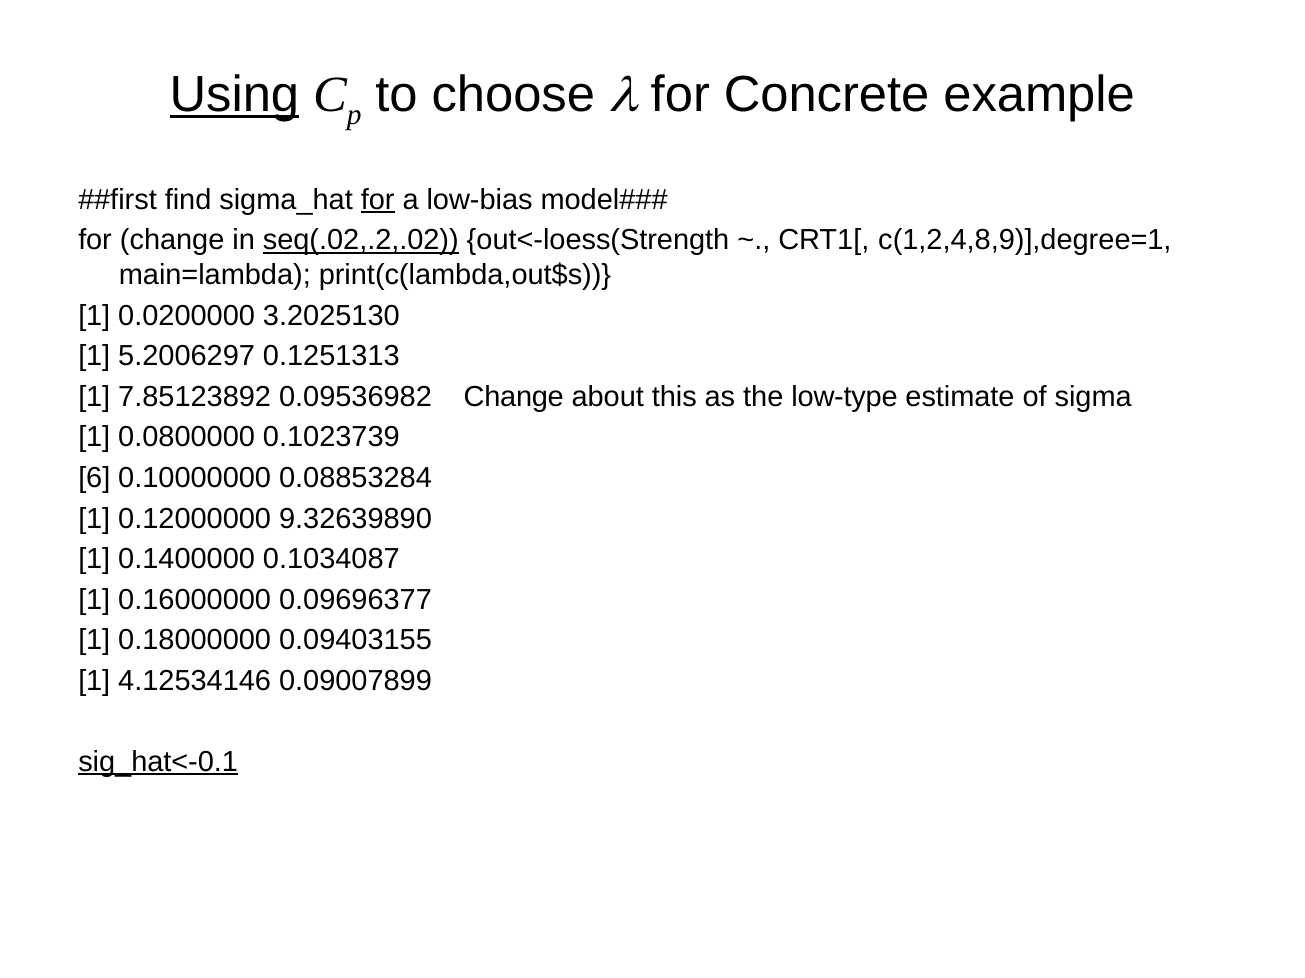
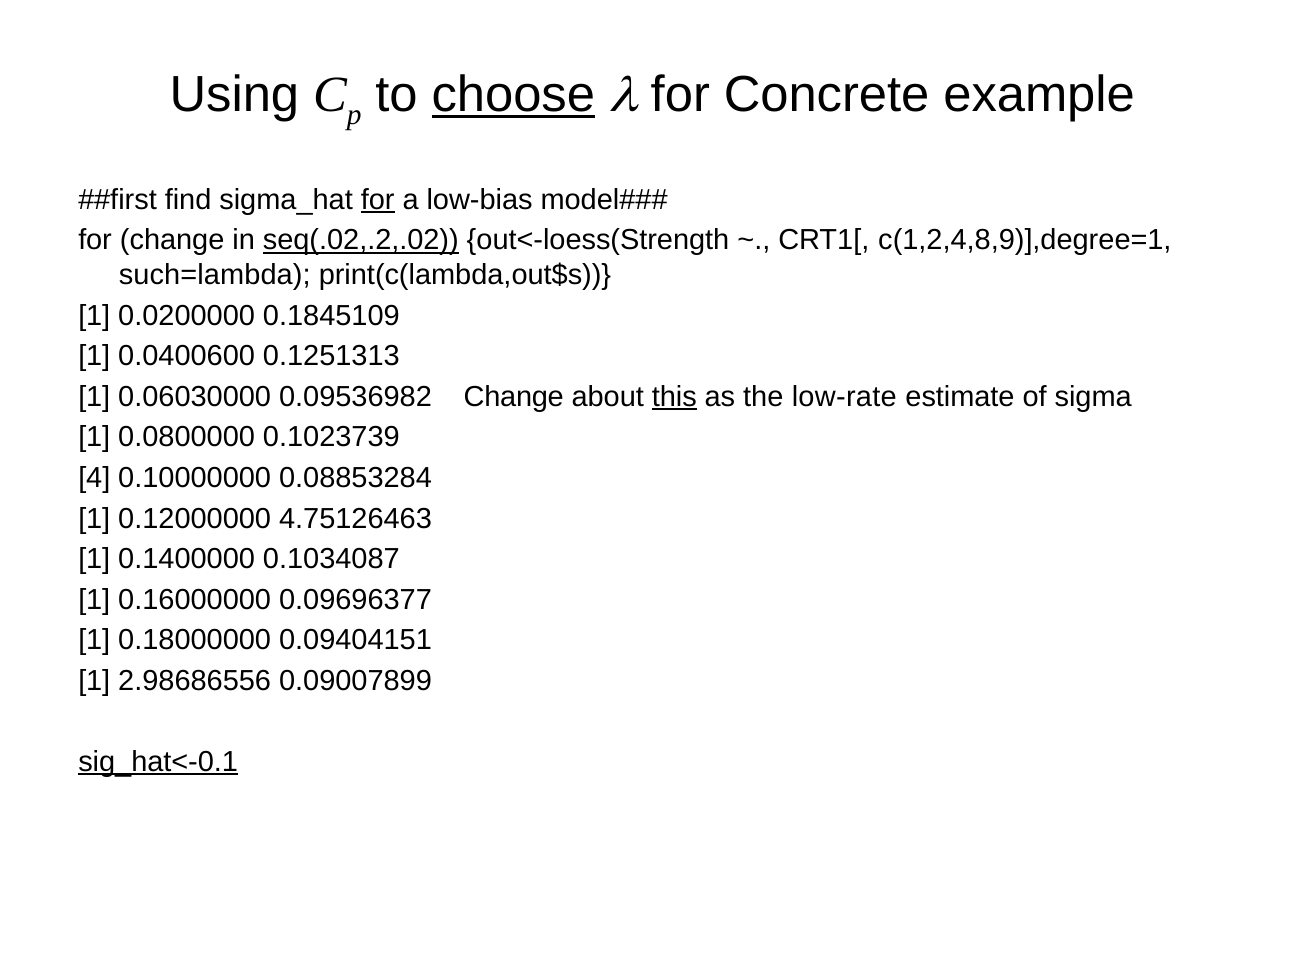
Using underline: present -> none (234, 95)
choose underline: none -> present (513, 95)
main=lambda: main=lambda -> such=lambda (215, 275)
3.2025130: 3.2025130 -> 0.1845109 (331, 316)
5.2006297: 5.2006297 -> 0.0400600 (187, 357)
7.85123892: 7.85123892 -> 0.06030000 (195, 397)
this underline: none -> present (674, 397)
low-type: low-type -> low-rate (844, 397)
6: 6 -> 4 (94, 478)
9.32639890: 9.32639890 -> 4.75126463 (355, 519)
0.09403155: 0.09403155 -> 0.09404151 (355, 641)
4.12534146: 4.12534146 -> 2.98686556 (195, 681)
